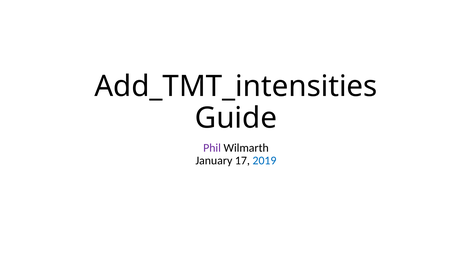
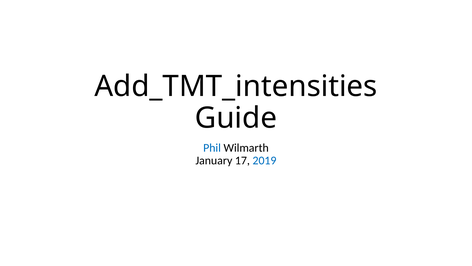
Phil colour: purple -> blue (212, 148)
